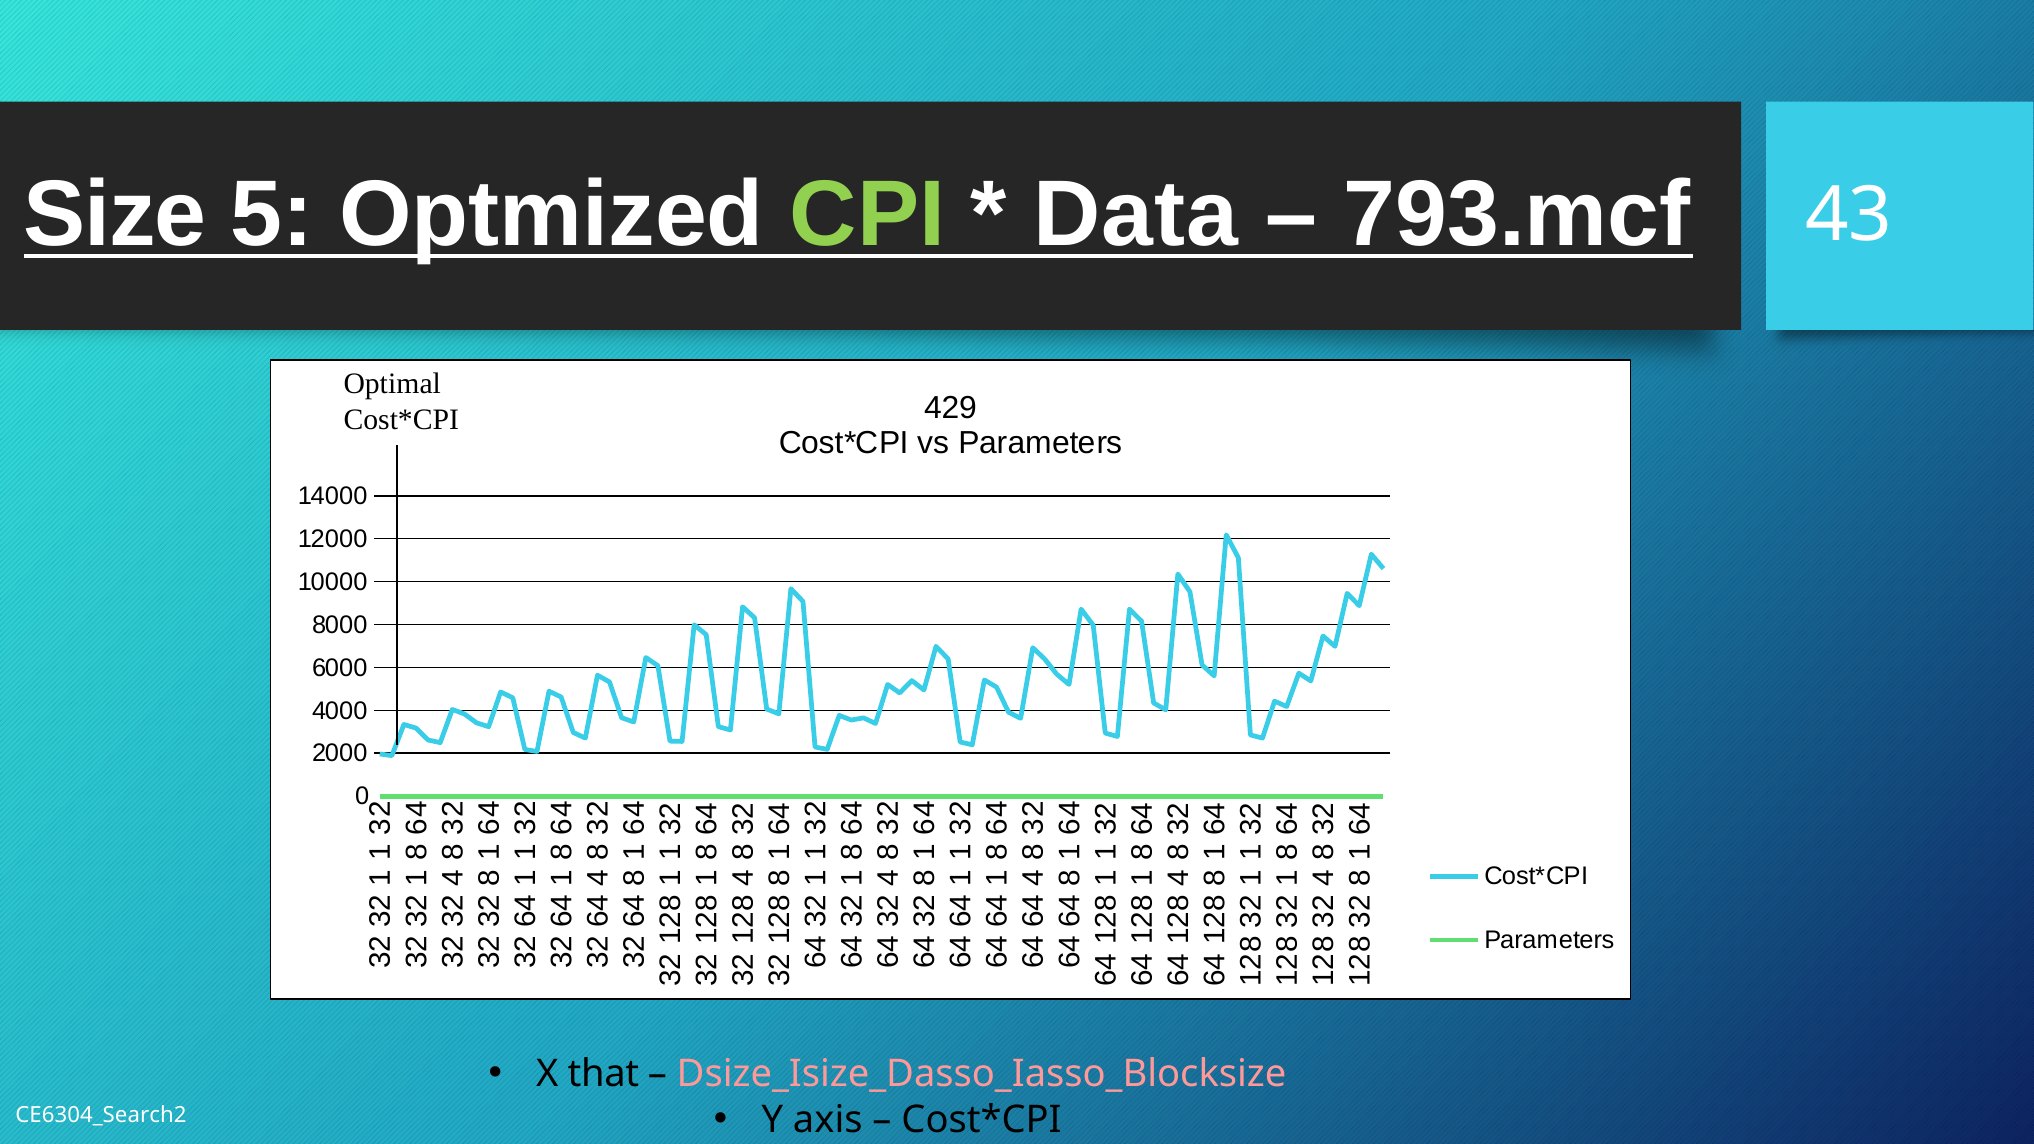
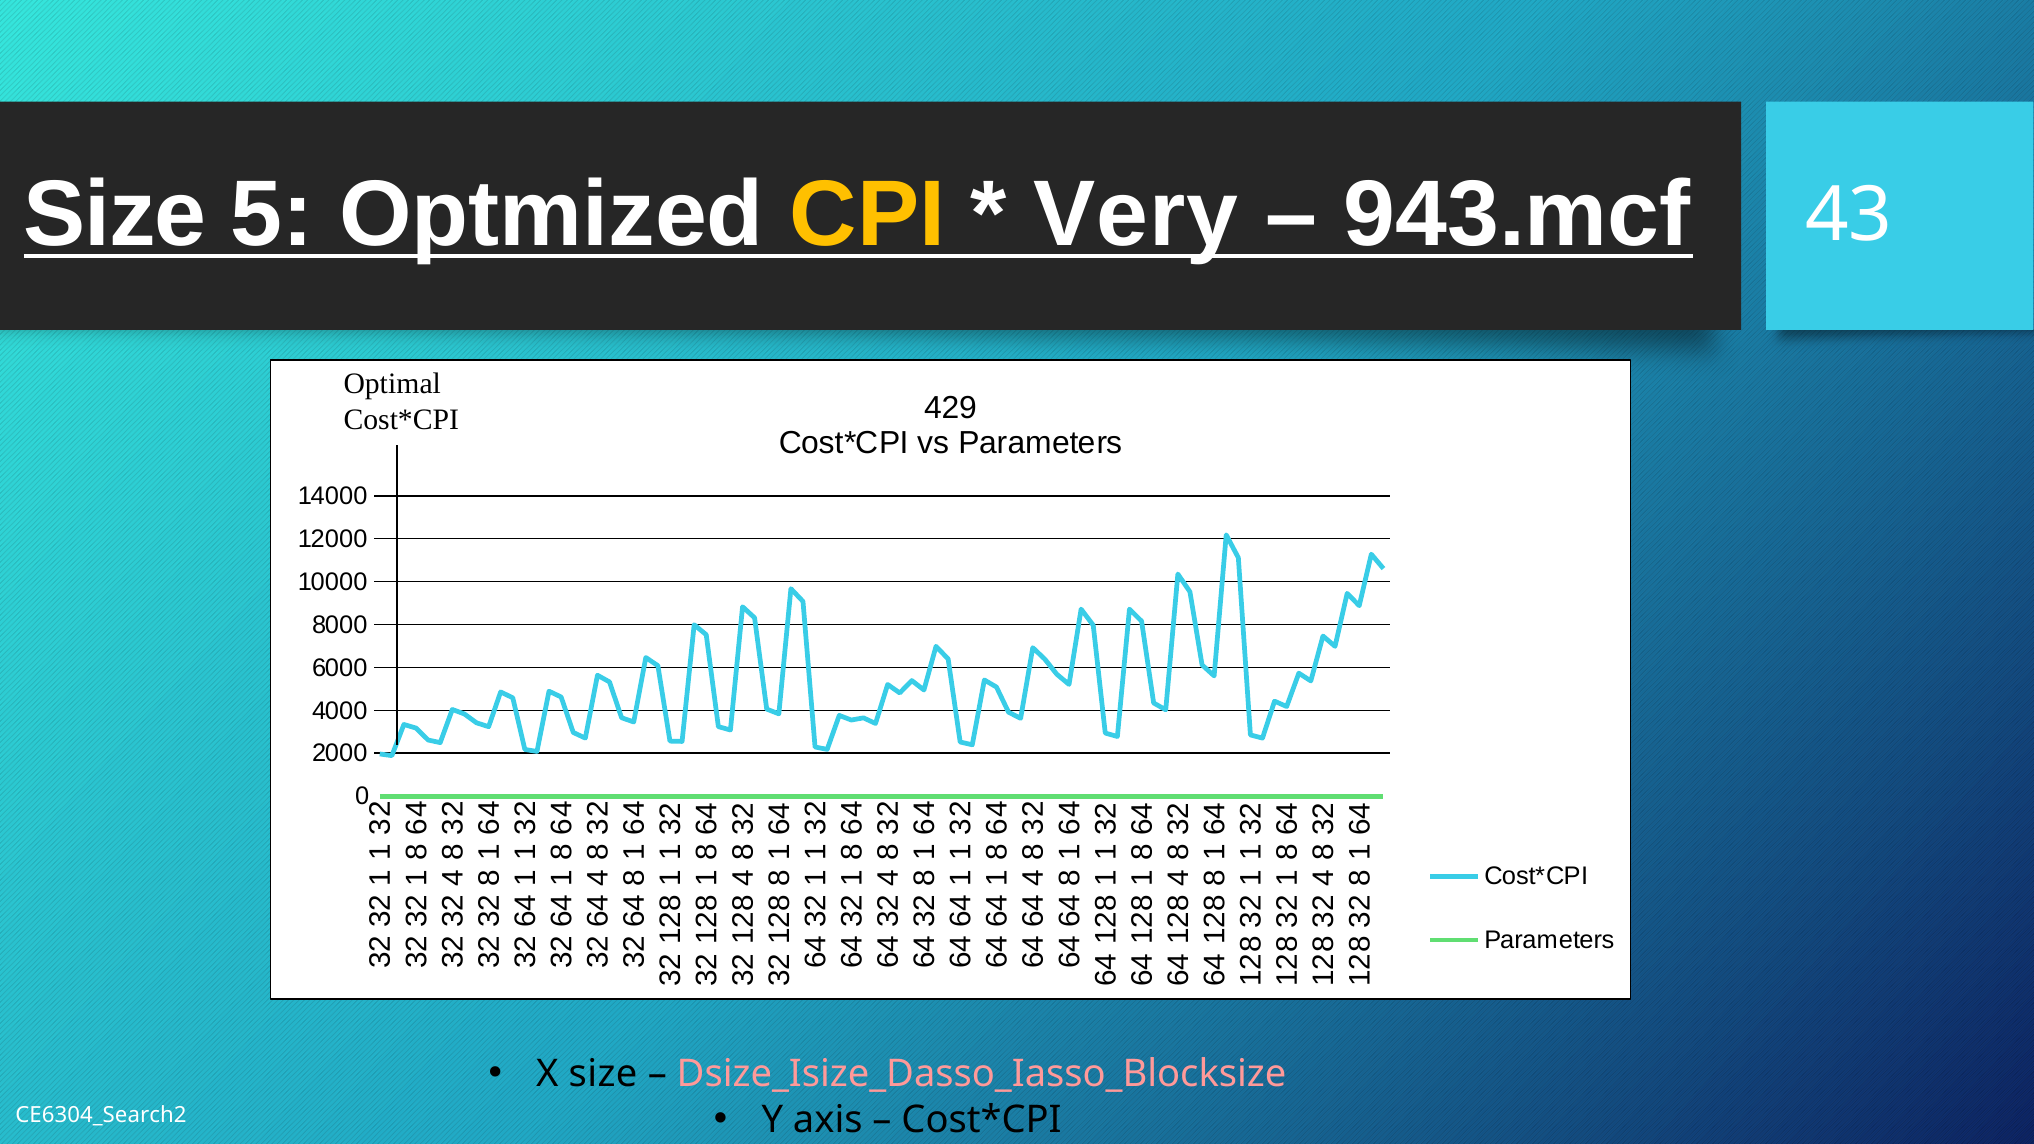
CPI colour: light green -> yellow (867, 215)
Data: Data -> Very (1136, 215)
793.mcf: 793.mcf -> 943.mcf (1517, 215)
X that: that -> size (603, 1074)
